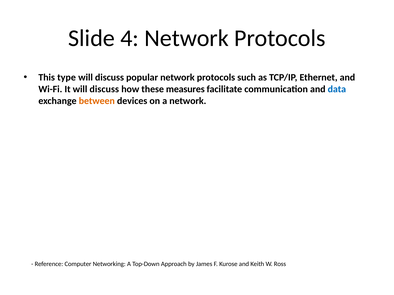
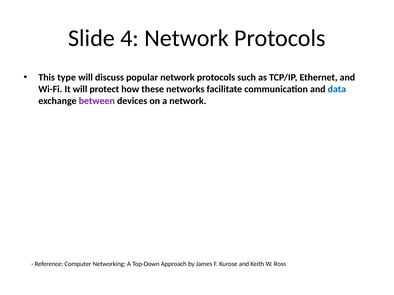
It will discuss: discuss -> protect (104, 89)
measures: measures -> networks (185, 89)
between colour: orange -> purple (97, 101)
